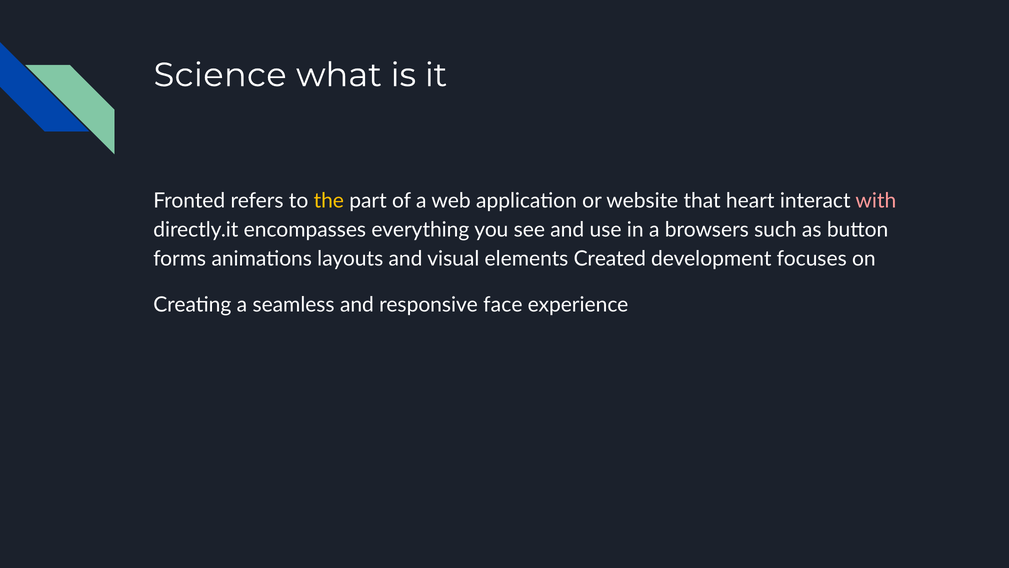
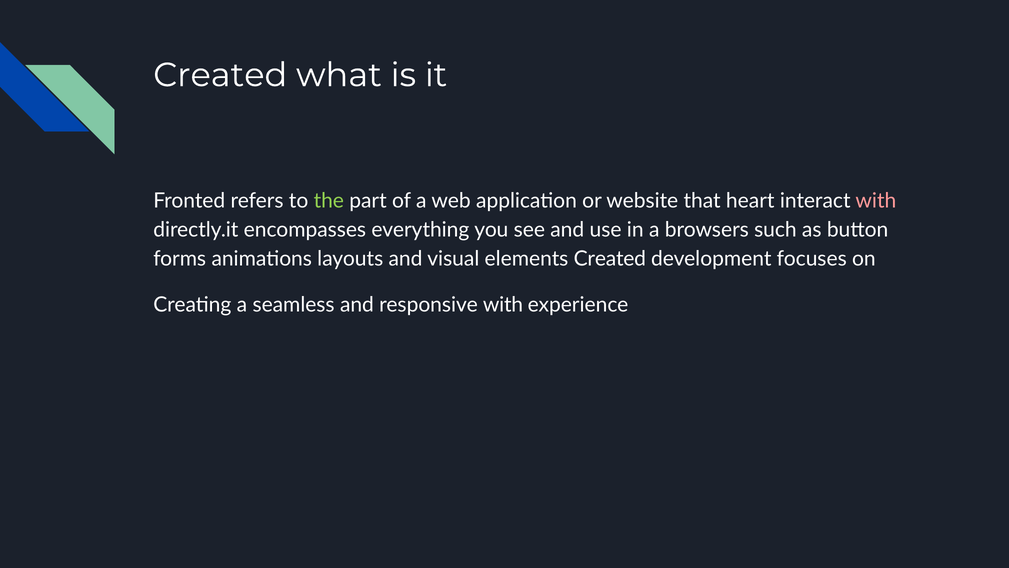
Science: Science -> Created (220, 75)
the colour: yellow -> light green (329, 201)
responsive face: face -> with (503, 304)
